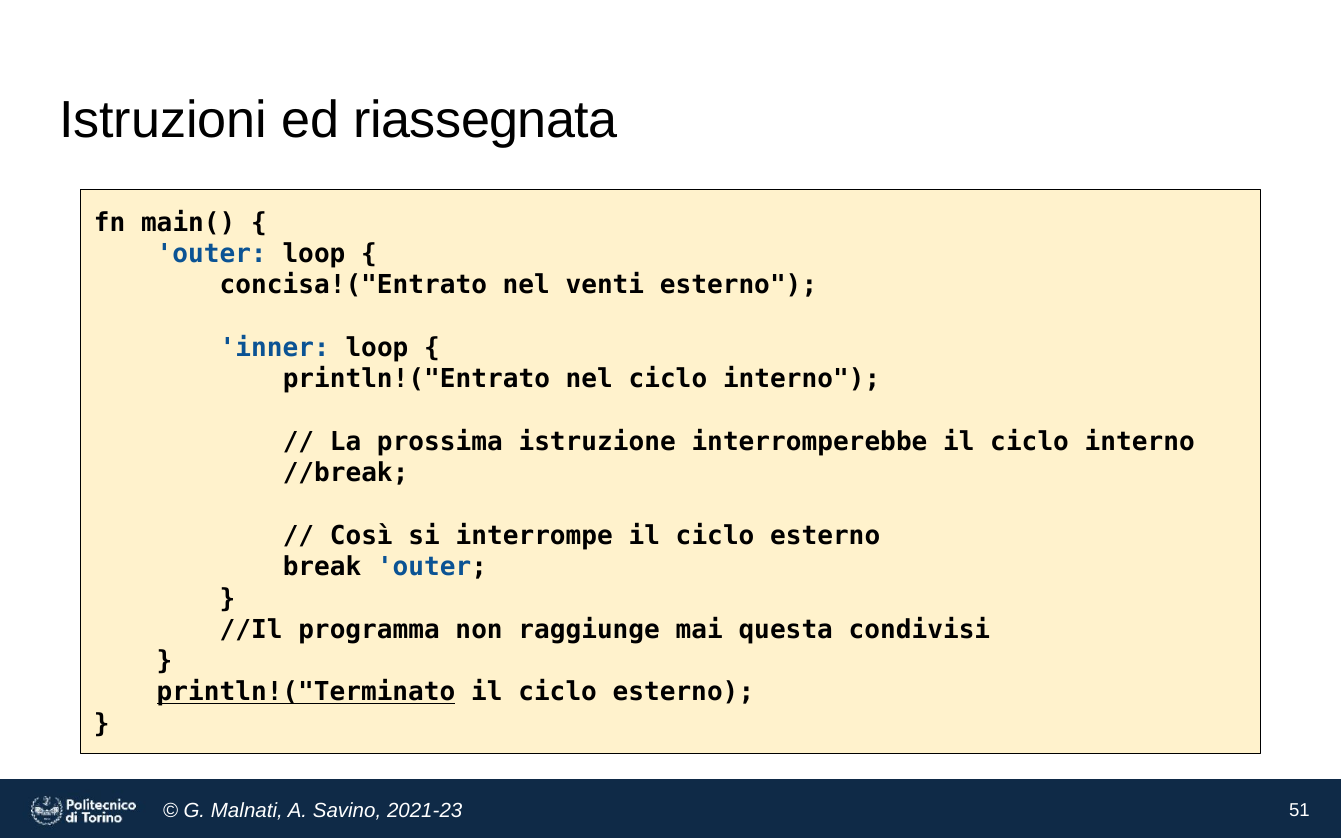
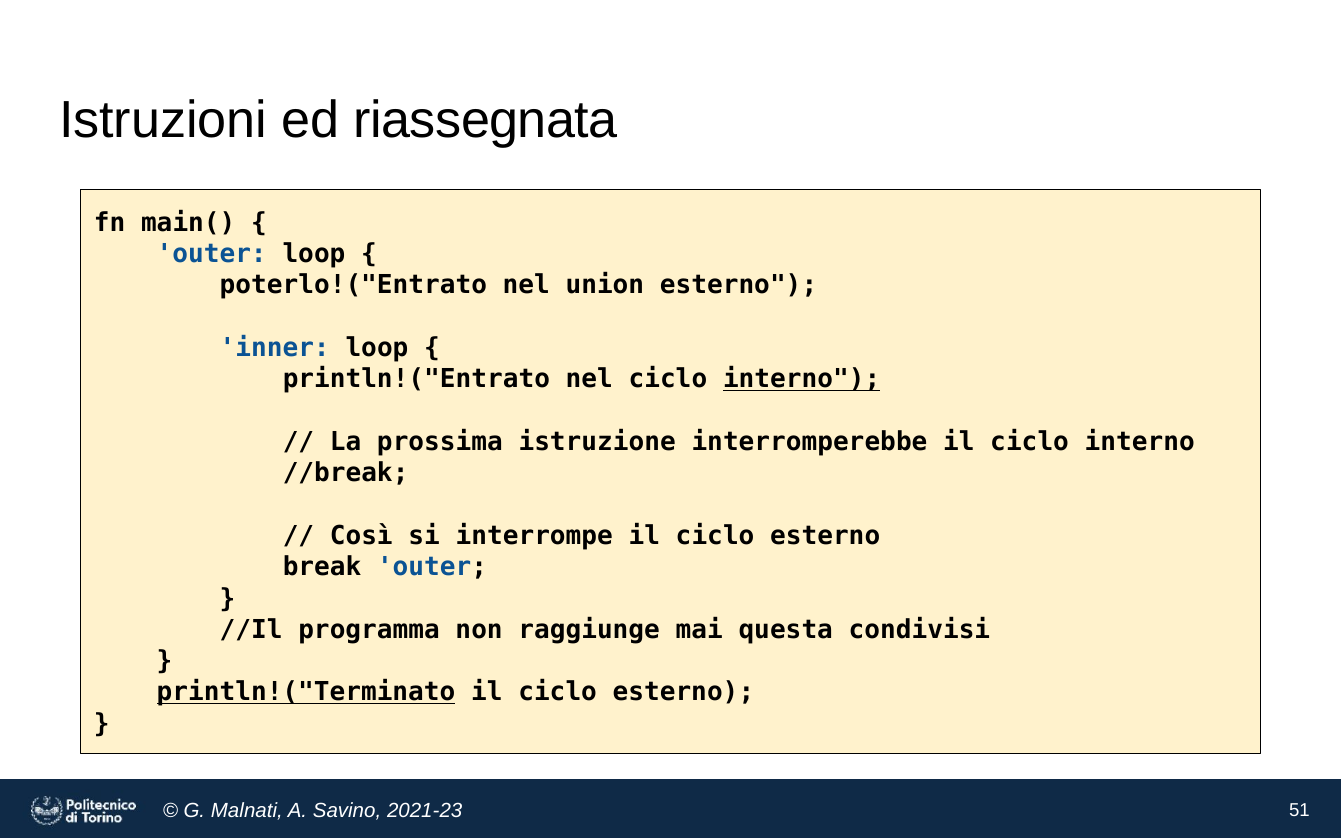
concisa!("Entrato: concisa!("Entrato -> poterlo!("Entrato (353, 285)
venti: venti -> union (605, 285)
interno underline: none -> present (802, 379)
